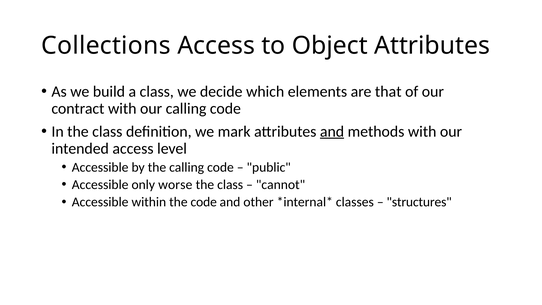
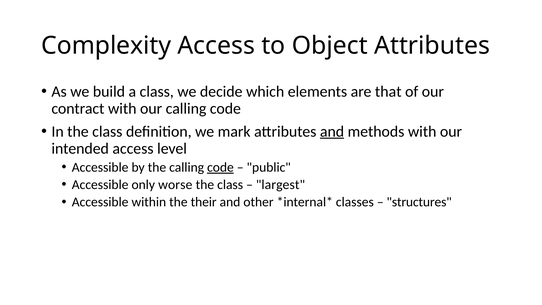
Collections: Collections -> Complexity (106, 46)
code underline: none -> present (220, 167)
cannot: cannot -> largest (280, 185)
the code: code -> their (204, 202)
